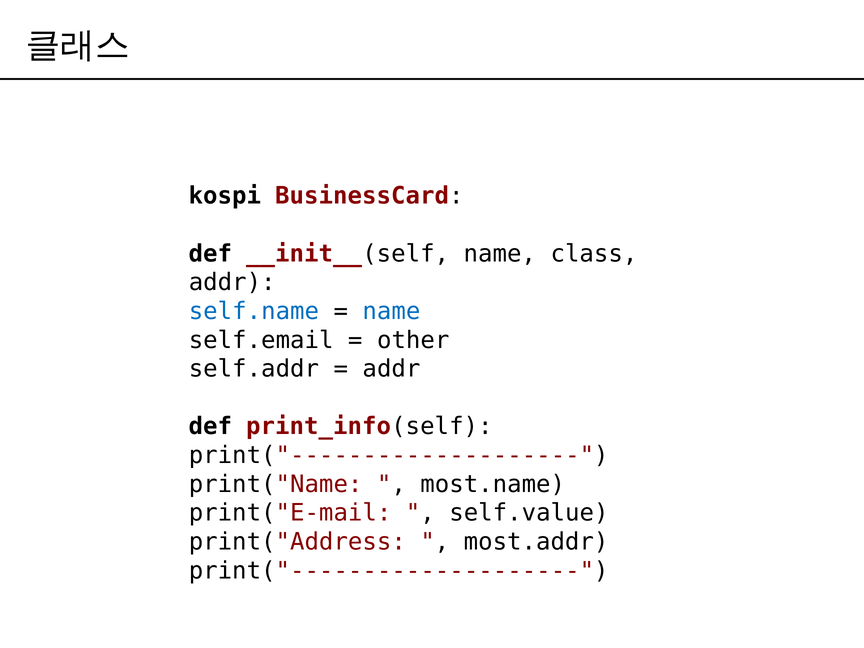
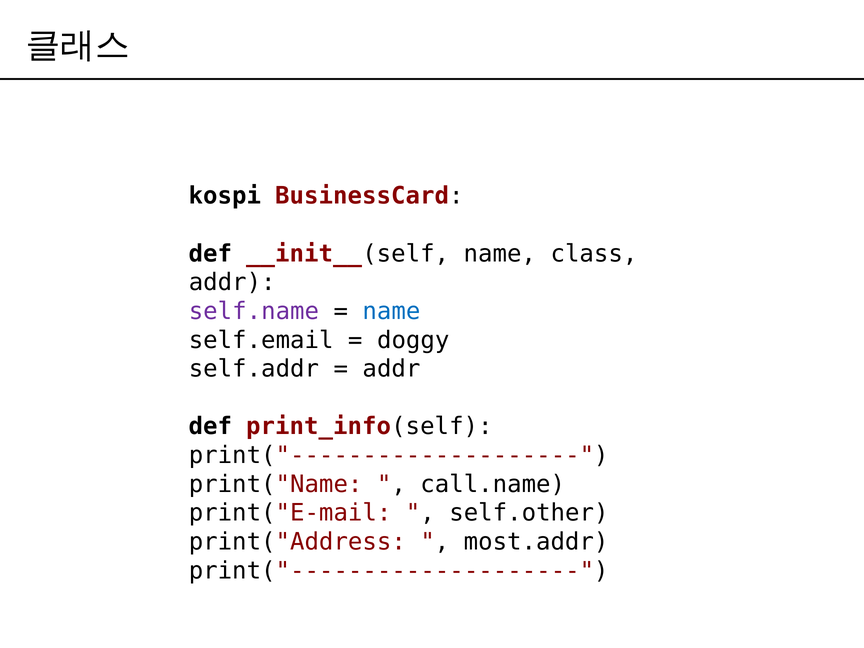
self.name colour: blue -> purple (254, 311)
other: other -> doggy (413, 340)
most.name: most.name -> call.name (493, 484)
self.value: self.value -> self.other (529, 513)
